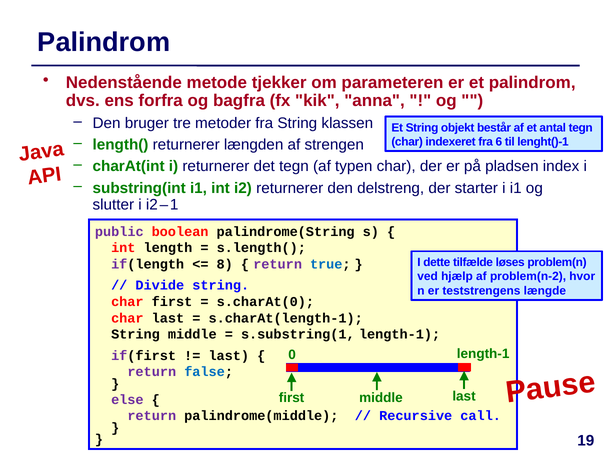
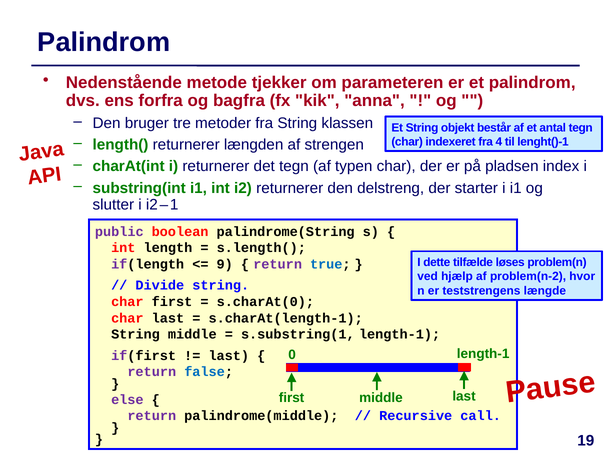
6: 6 -> 4 (499, 142)
8: 8 -> 9 (225, 264)
